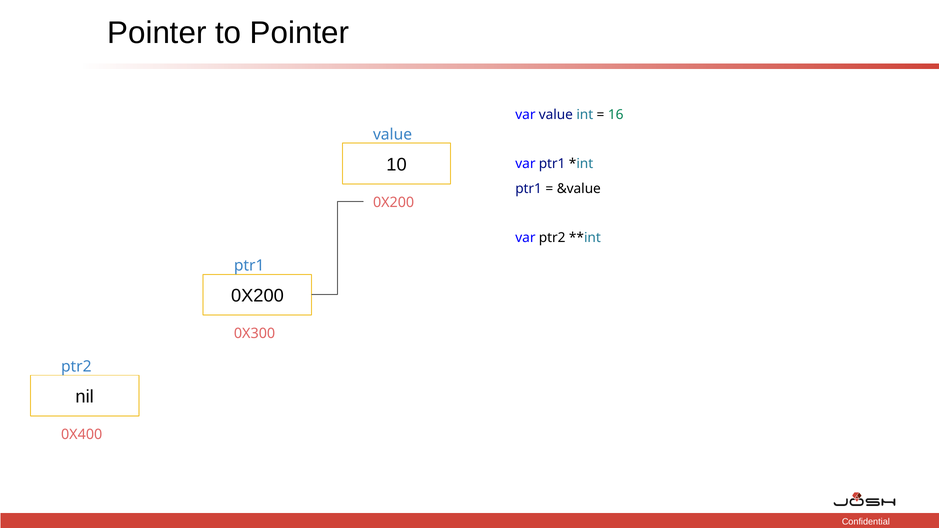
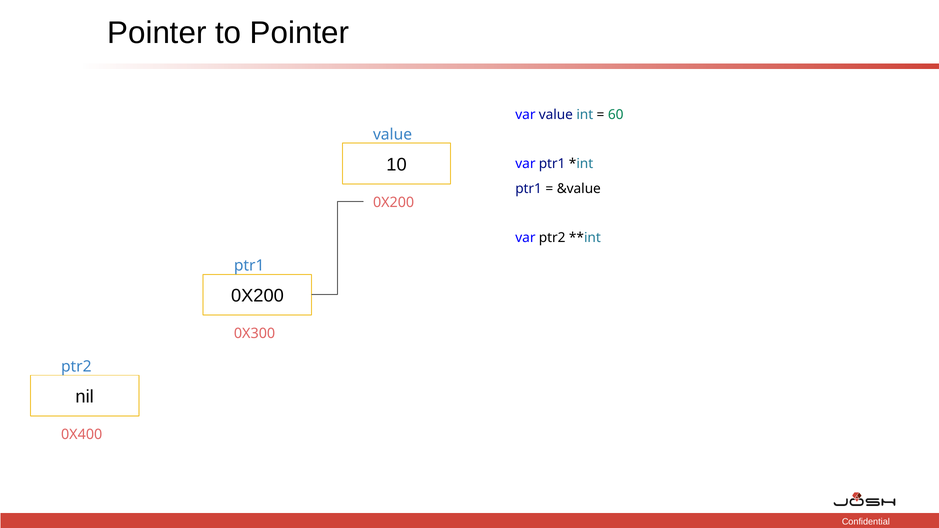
16: 16 -> 60 (616, 115)
